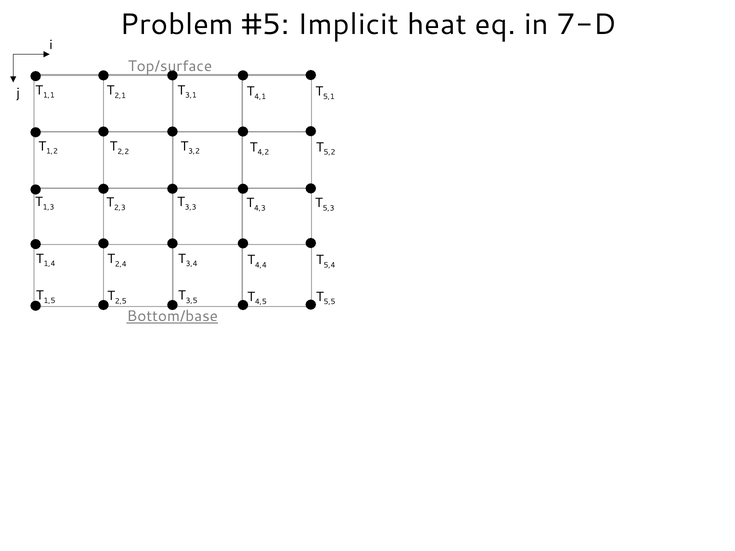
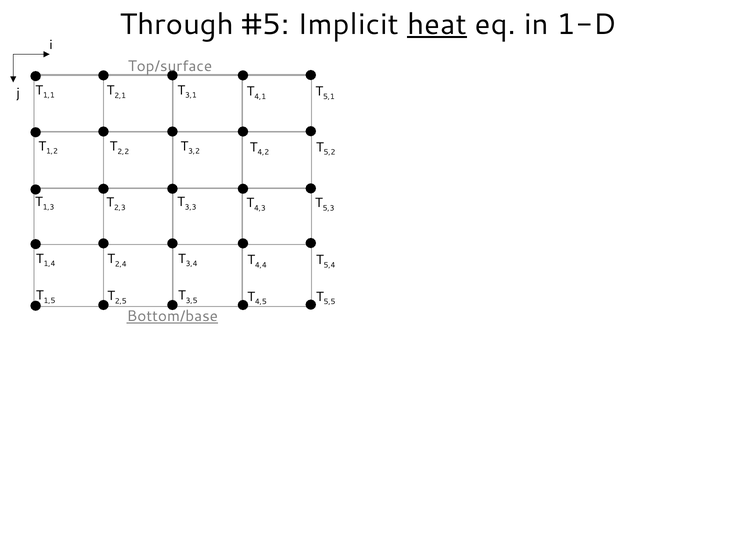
Problem: Problem -> Through (177, 24)
heat underline: none -> present (437, 24)
7-D: 7-D -> 1-D (587, 24)
